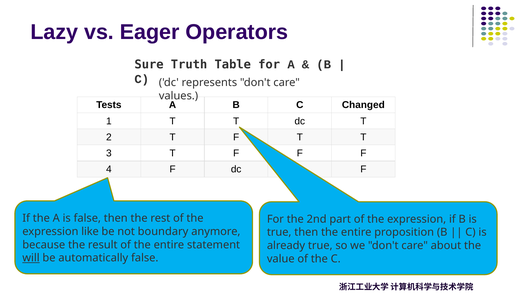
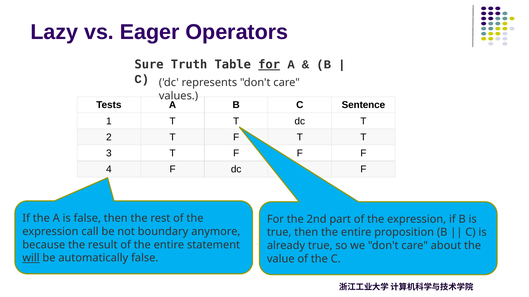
for underline: none -> present (269, 65)
Changed: Changed -> Sentence (363, 105)
like: like -> call (90, 232)
